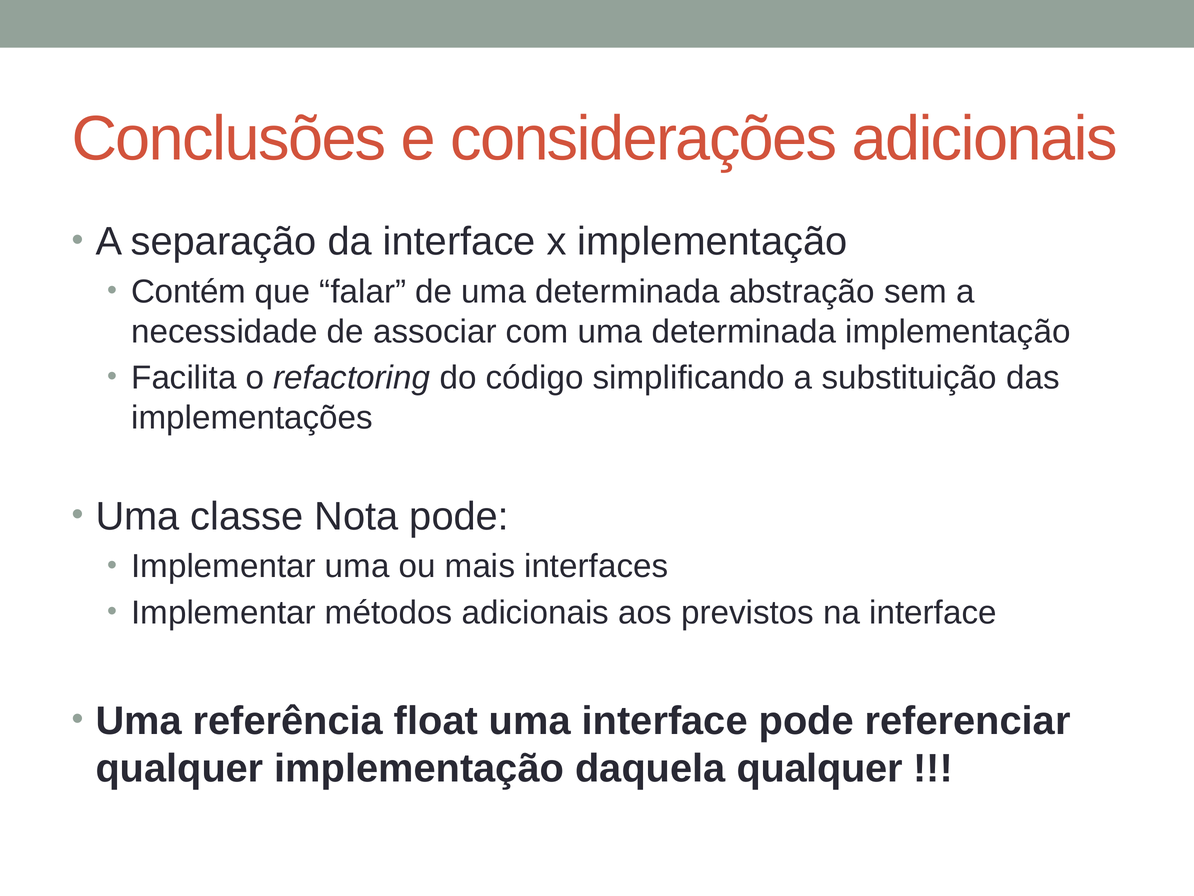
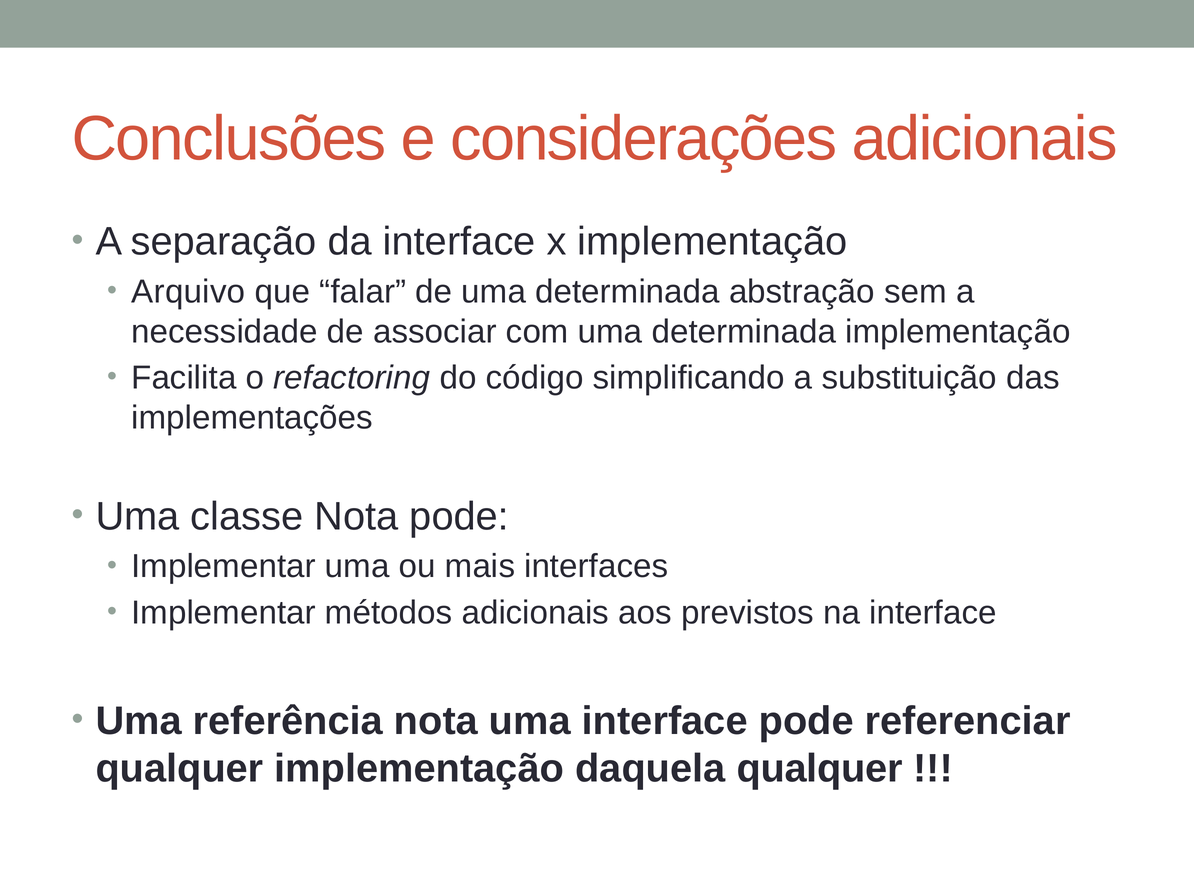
Contém: Contém -> Arquivo (188, 292)
referência float: float -> nota (436, 721)
